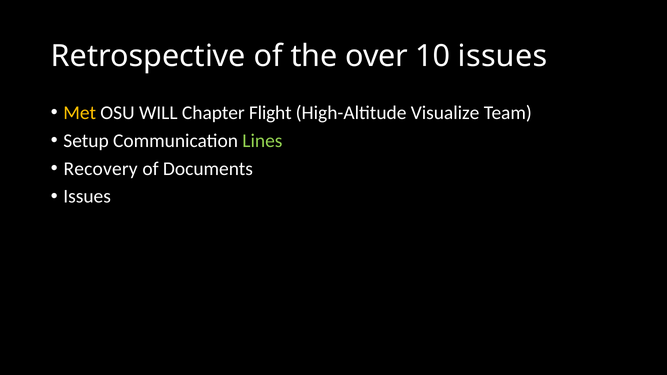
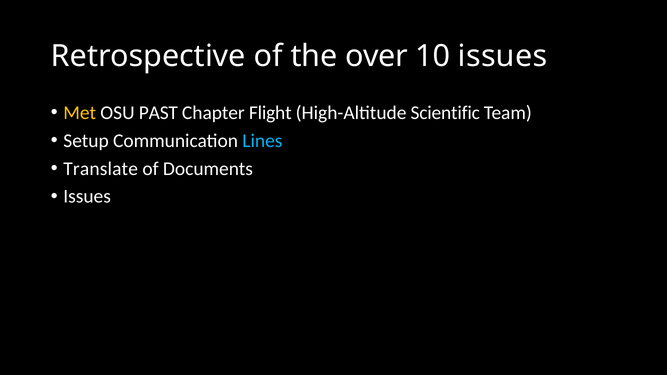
WILL: WILL -> PAST (158, 113)
Visualize: Visualize -> Scientific (445, 113)
Lines colour: light green -> light blue (262, 141)
Recovery: Recovery -> Translate (101, 169)
